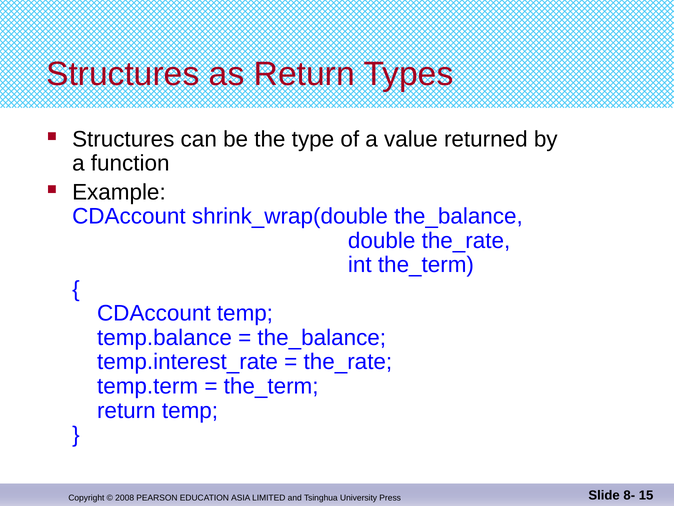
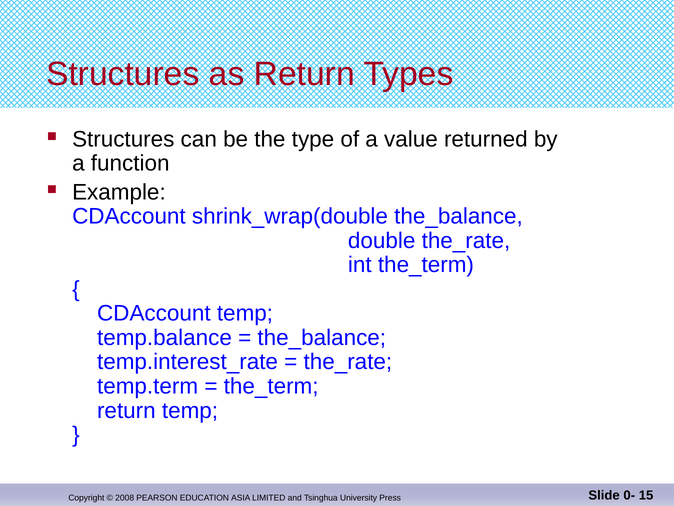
8-: 8- -> 0- (629, 495)
